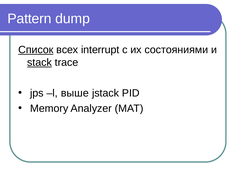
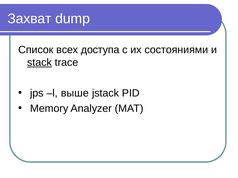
Pattern: Pattern -> Захват (29, 19)
Список underline: present -> none (36, 50)
interrupt: interrupt -> доступа (100, 50)
